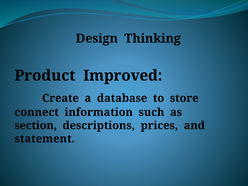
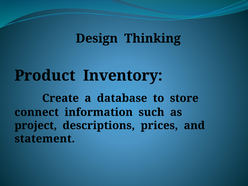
Improved: Improved -> Inventory (123, 76)
section: section -> project (36, 125)
